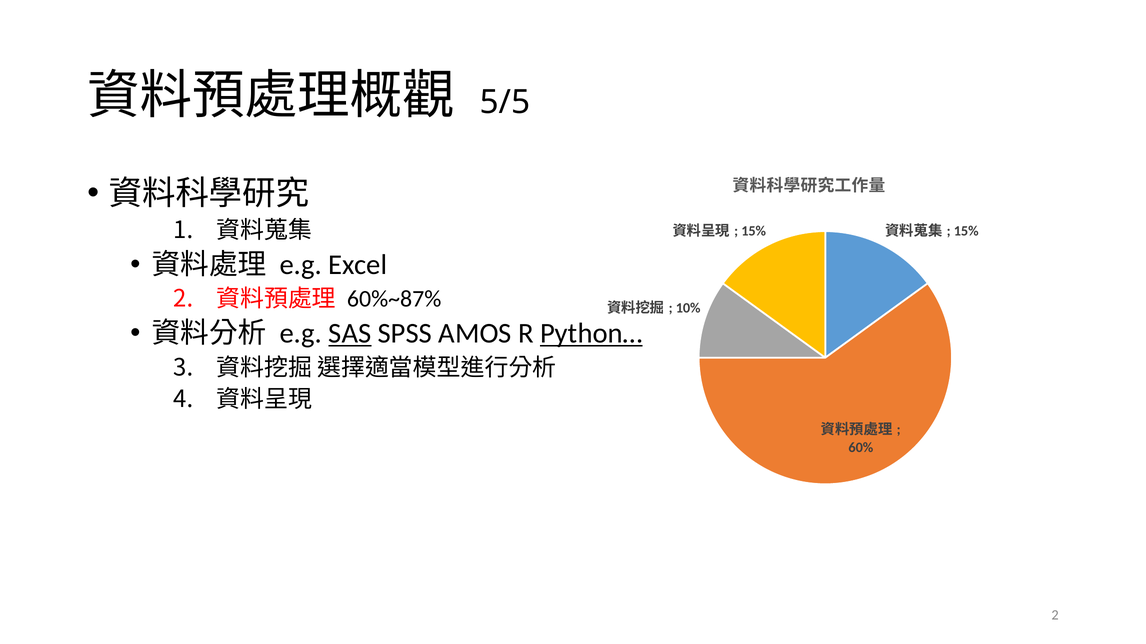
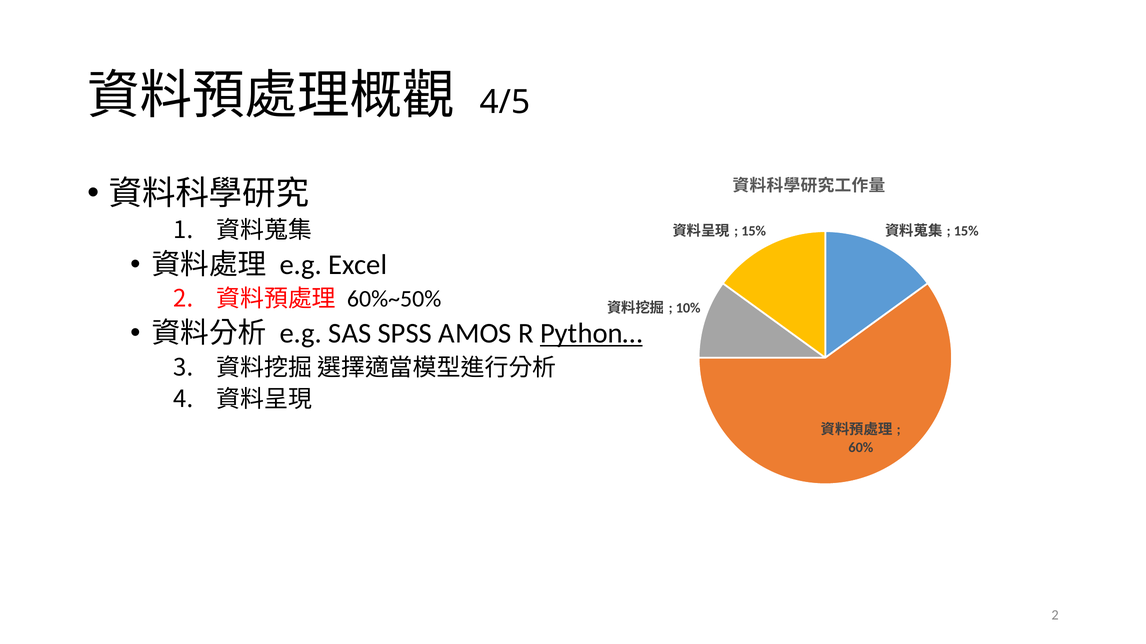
5/5: 5/5 -> 4/5 (505, 103)
60%~87%: 60%~87% -> 60%~50% (394, 299)
SAS underline: present -> none (350, 334)
